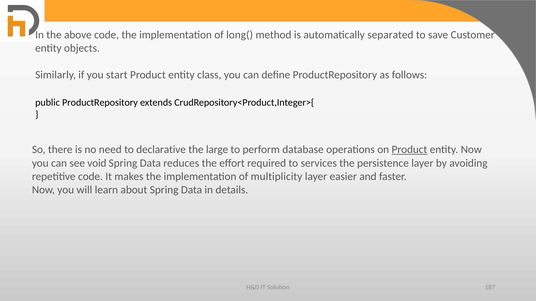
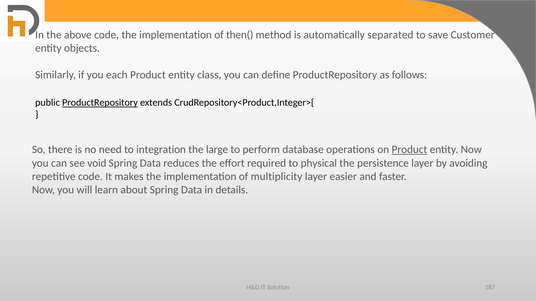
long(: long( -> then( (240, 35)
start: start -> each (117, 75)
ProductRepository underline: none -> present (100, 103)
declarative: declarative -> integration (161, 150)
services: services -> physical (319, 163)
